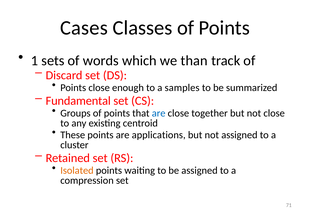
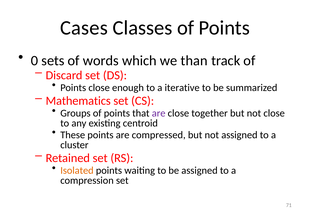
1: 1 -> 0 (35, 61)
samples: samples -> iterative (182, 87)
Fundamental: Fundamental -> Mathematics (78, 101)
are colour: blue -> purple (159, 113)
applications: applications -> compressed (159, 135)
